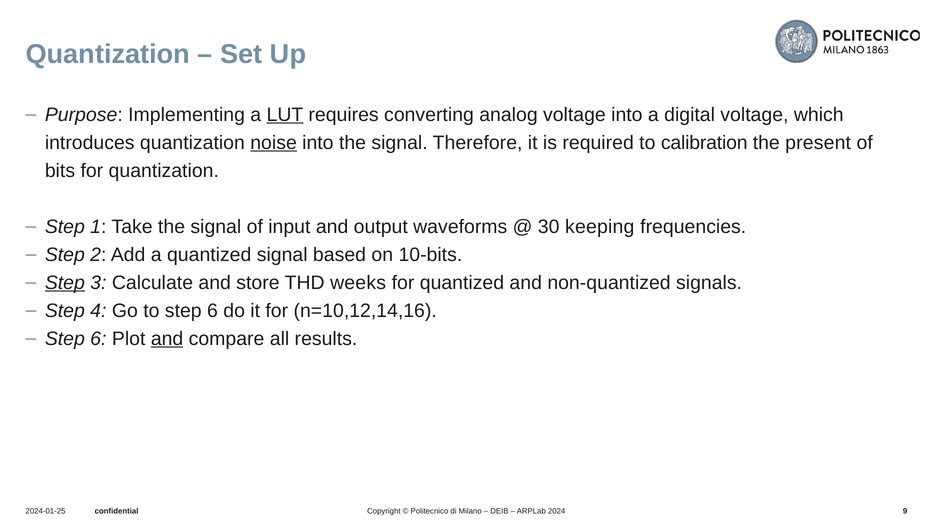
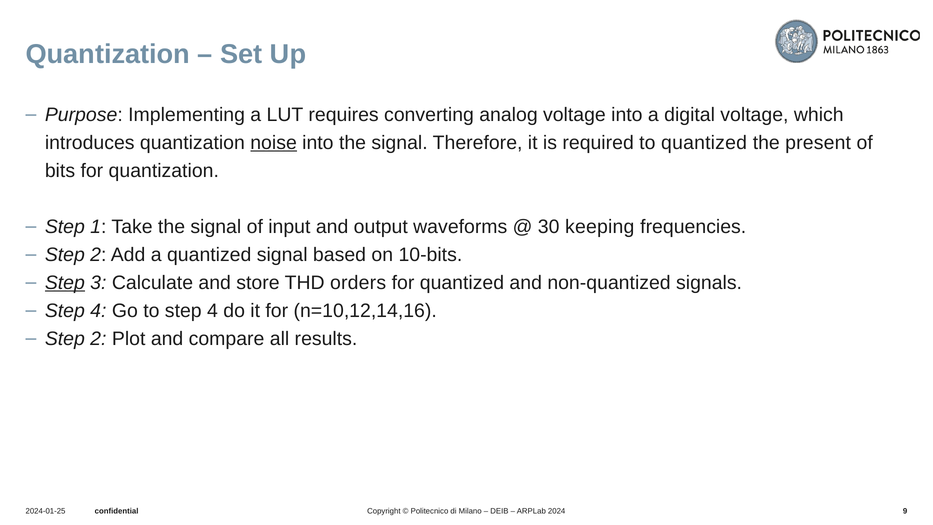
LUT underline: present -> none (285, 115)
to calibration: calibration -> quantized (704, 143)
weeks: weeks -> orders (358, 283)
to step 6: 6 -> 4 (212, 311)
6: 6 -> 2 (98, 339)
and underline: present -> none (167, 339)
